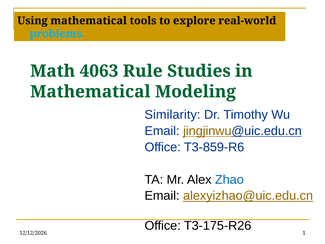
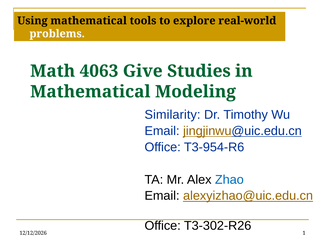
problems colour: light blue -> white (57, 34)
Rule: Rule -> Give (143, 71)
T3-859-R6: T3-859-R6 -> T3-954-R6 (214, 147)
T3-175-R26: T3-175-R26 -> T3-302-R26 (218, 225)
